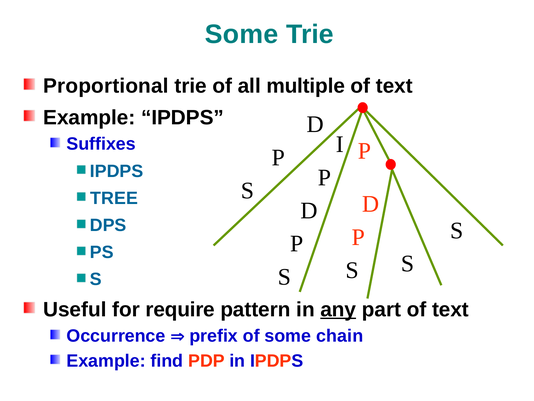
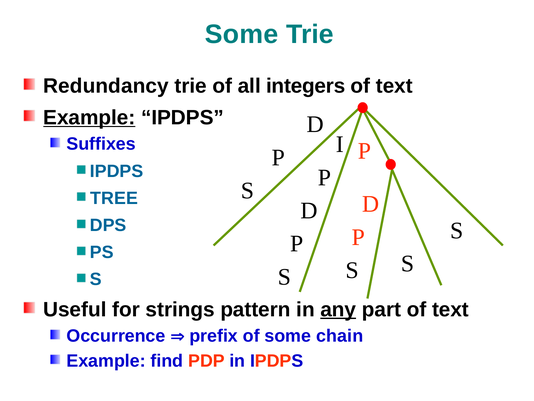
Proportional: Proportional -> Redundancy (106, 86)
multiple: multiple -> integers (306, 86)
Example underline: none -> present (89, 117)
require: require -> strings (180, 309)
